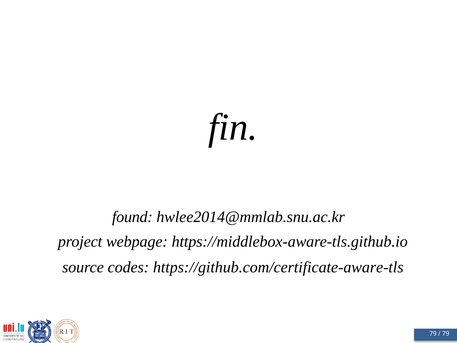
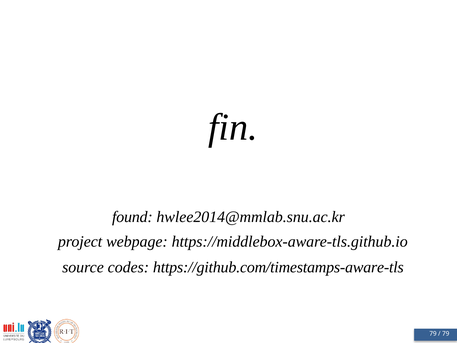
https://github.com/certificate-aware-tls: https://github.com/certificate-aware-tls -> https://github.com/timestamps-aware-tls (278, 267)
